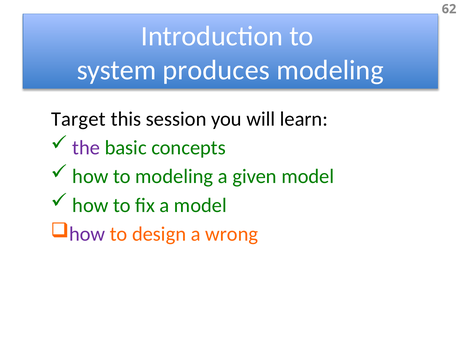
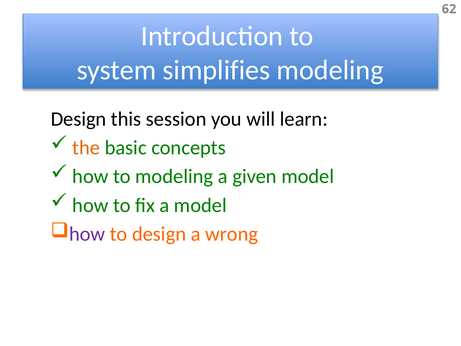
produces: produces -> simplifies (216, 70)
Target: Target -> Design (79, 119)
the colour: purple -> orange (86, 148)
